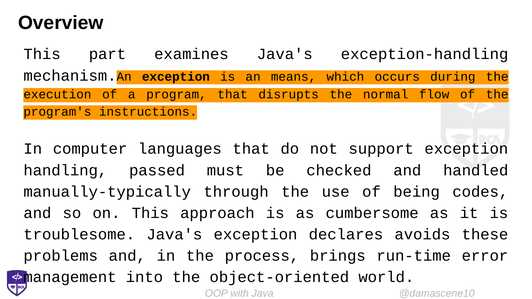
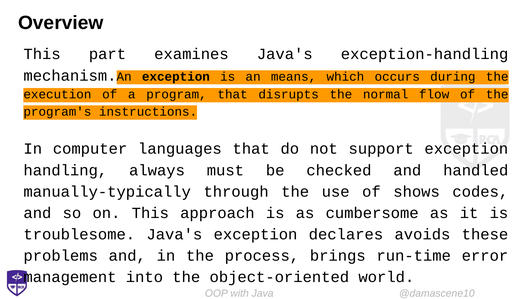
passed: passed -> always (157, 170)
being: being -> shows (417, 192)
